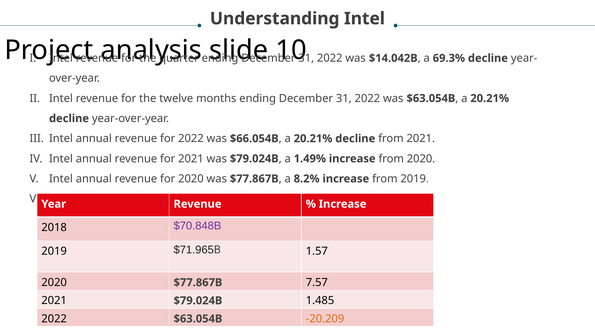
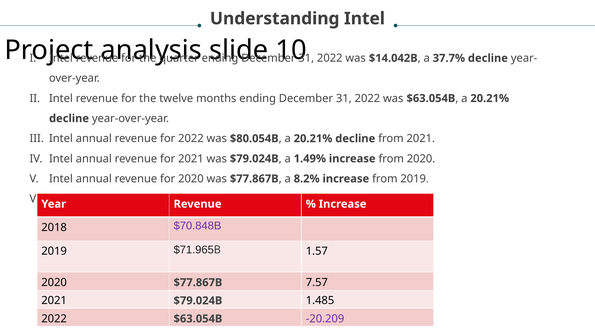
69.3%: 69.3% -> 37.7% (449, 58)
$66.054B: $66.054B -> $80.054B (254, 138)
-20.209 colour: orange -> purple (325, 318)
